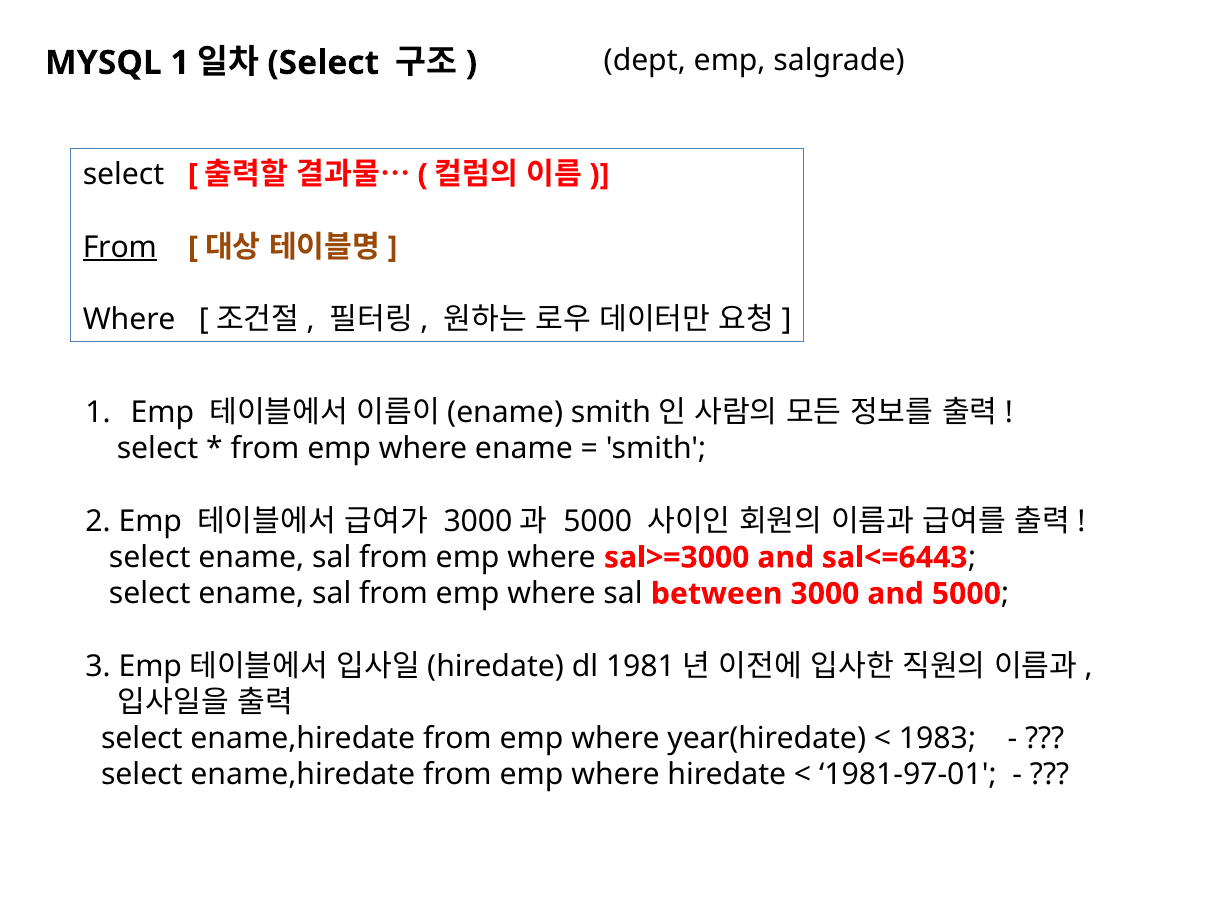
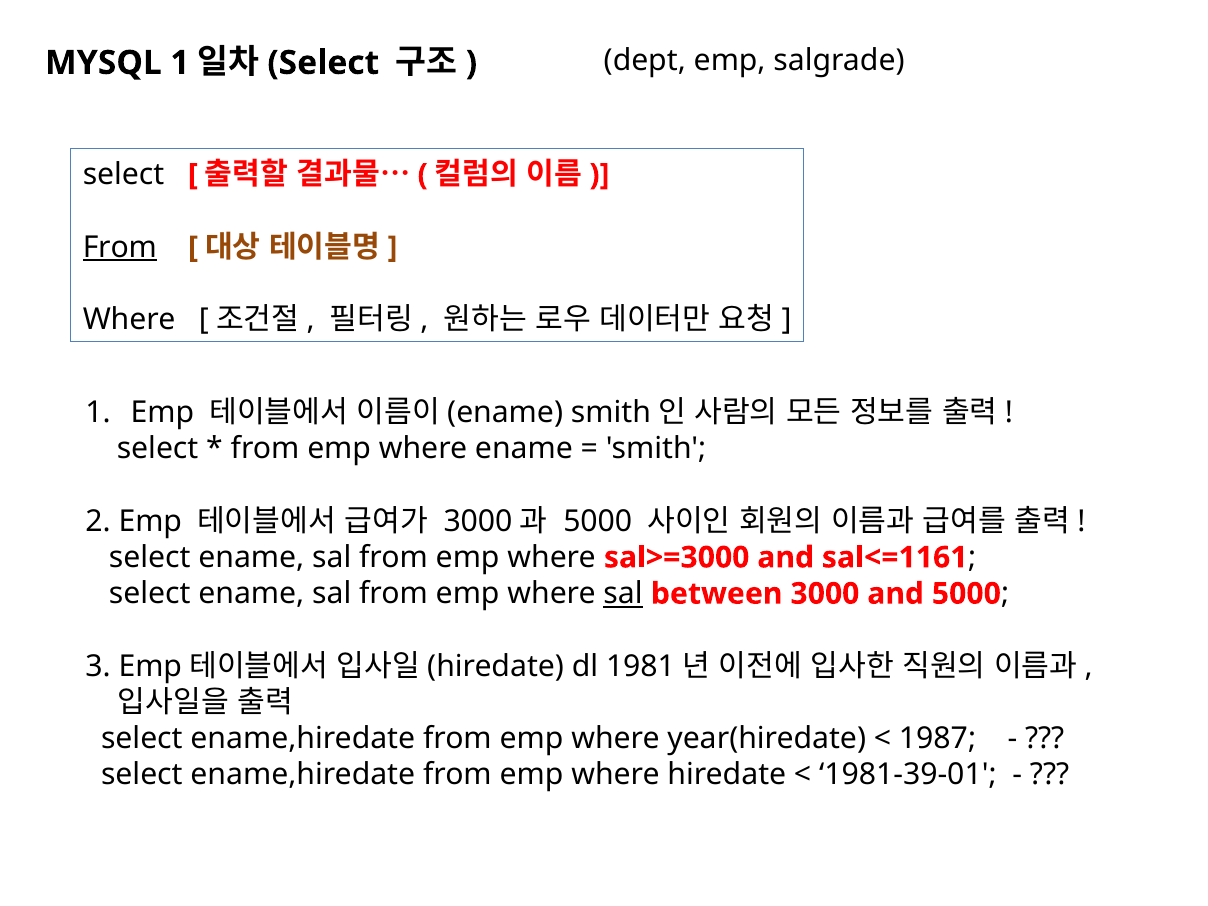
sal<=6443: sal<=6443 -> sal<=1161 (895, 558)
sal underline: none -> present (623, 594)
1983: 1983 -> 1987 (938, 739)
1981-97-01: 1981-97-01 -> 1981-39-01 (908, 775)
